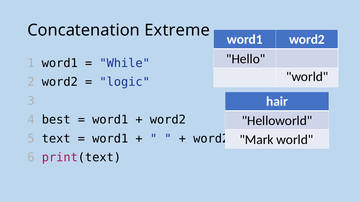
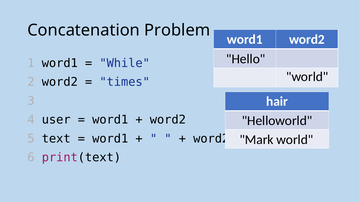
Extreme: Extreme -> Problem (177, 30)
logic: logic -> times (125, 82)
best: best -> user (56, 120)
